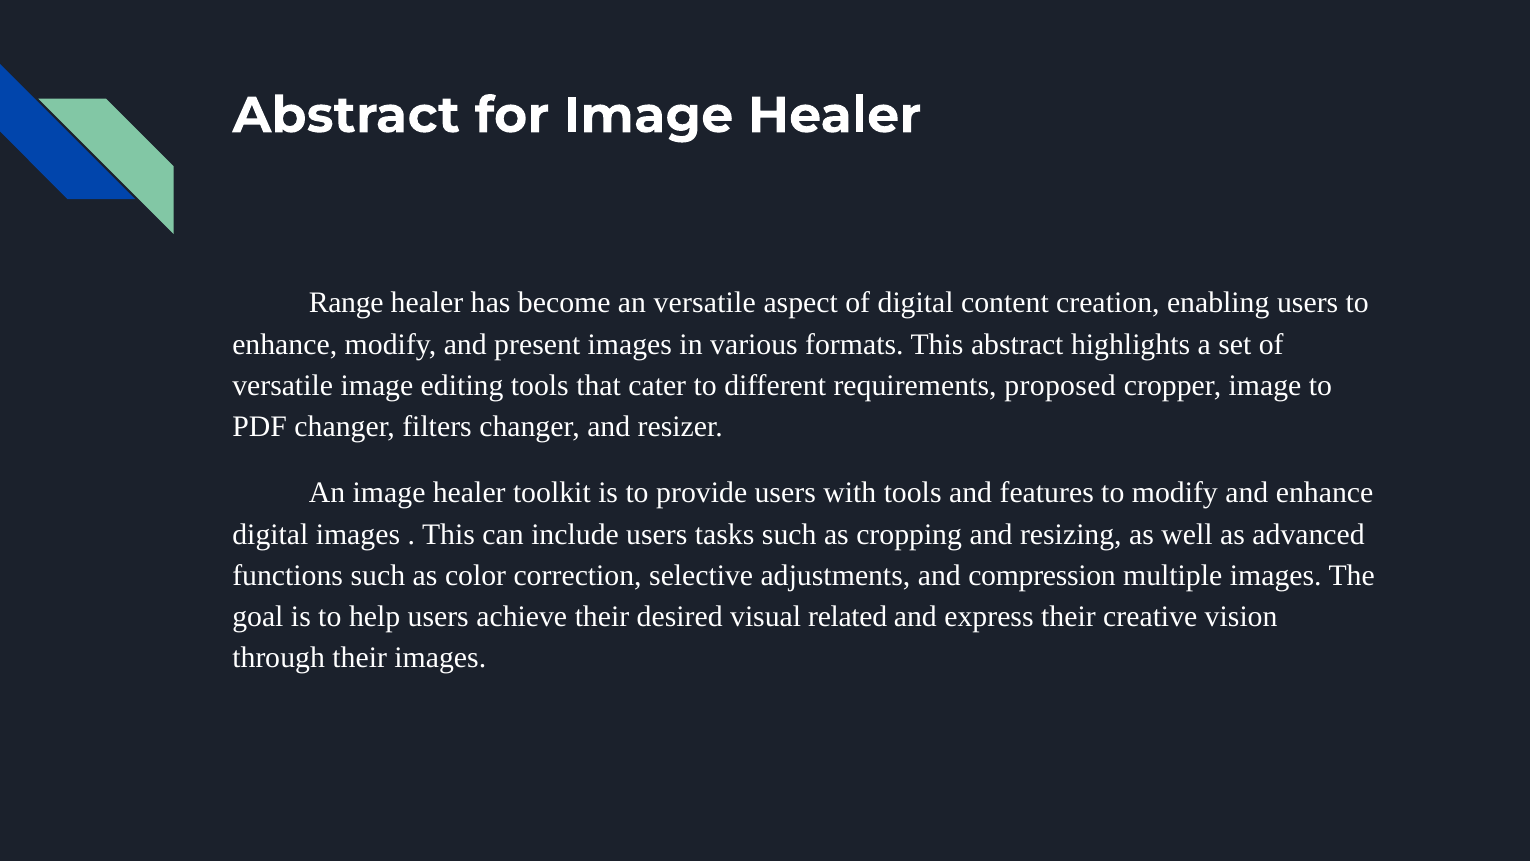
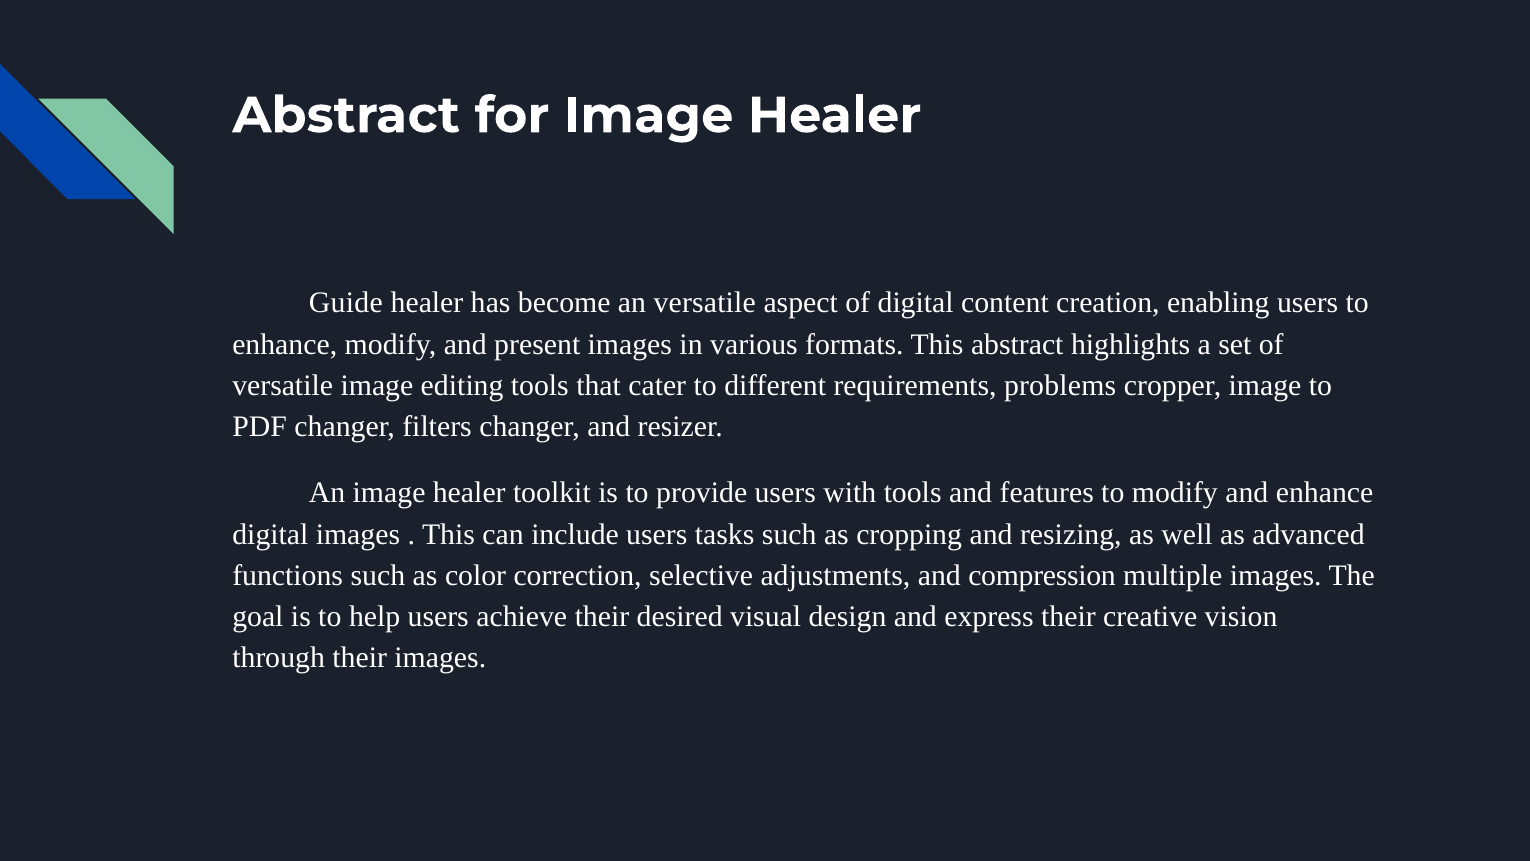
Range: Range -> Guide (346, 303)
proposed: proposed -> problems (1060, 385)
related: related -> design (848, 616)
